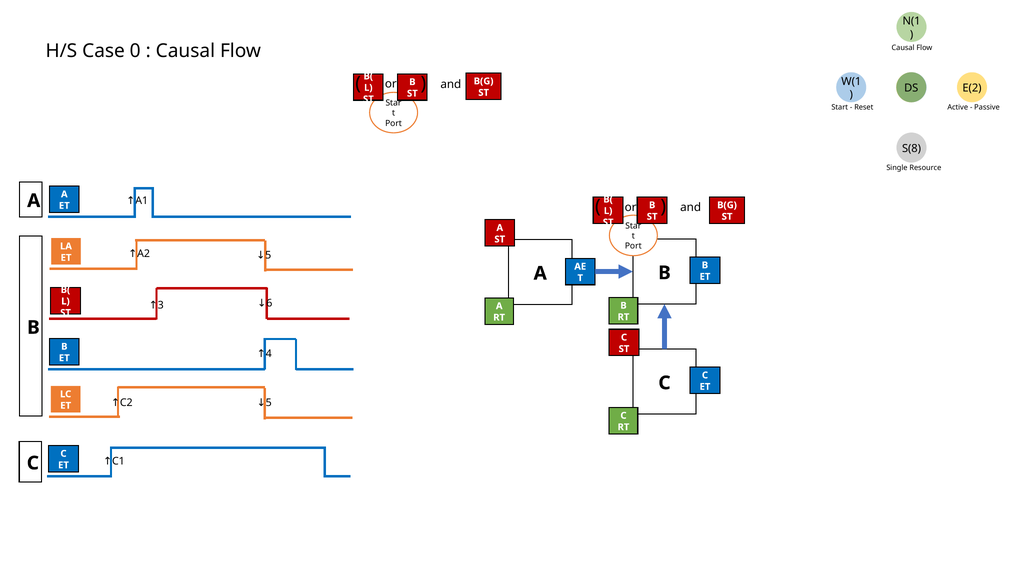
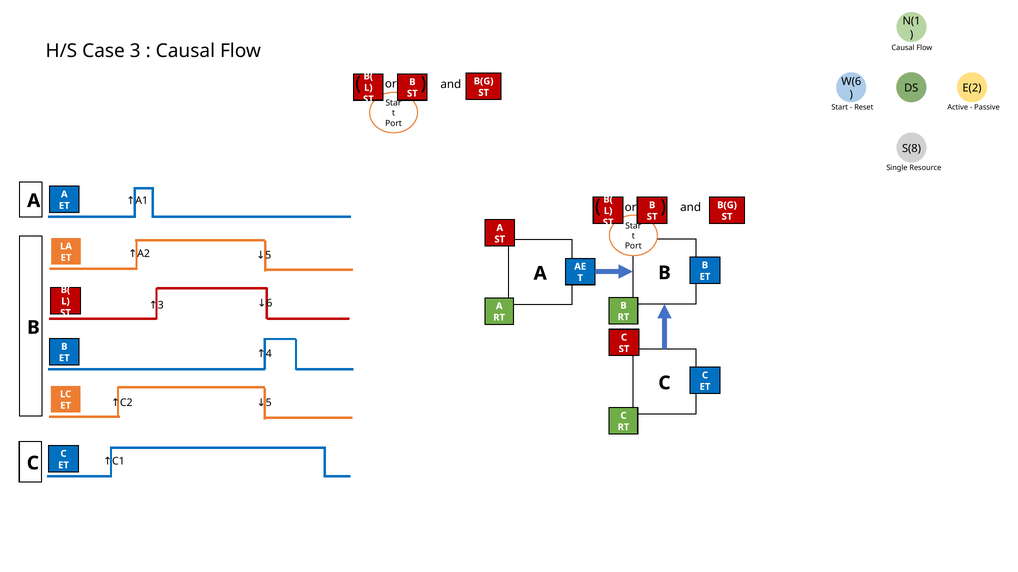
0: 0 -> 3 (135, 51)
W(1: W(1 -> W(6 (851, 81)
